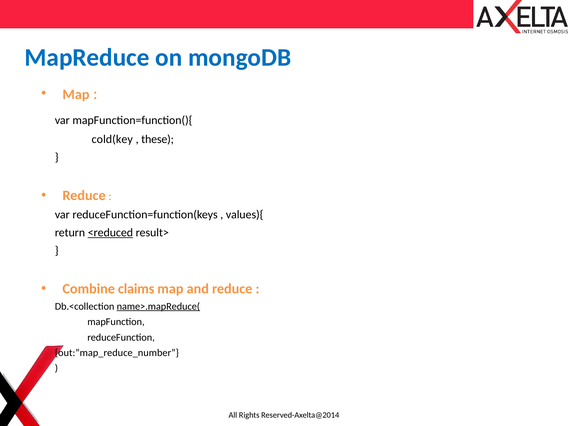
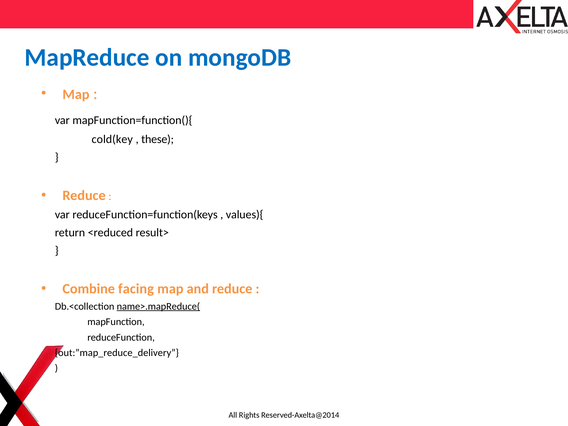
<reduced underline: present -> none (110, 233)
claims: claims -> facing (136, 289)
out:”map_reduce_number: out:”map_reduce_number -> out:”map_reduce_delivery (117, 353)
